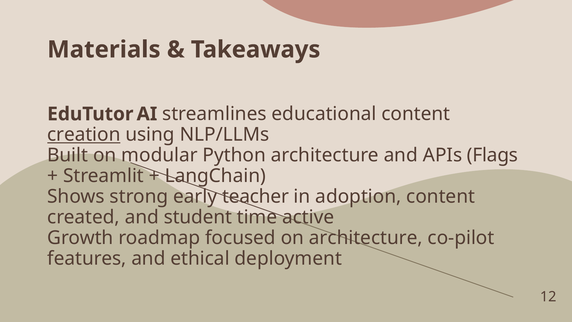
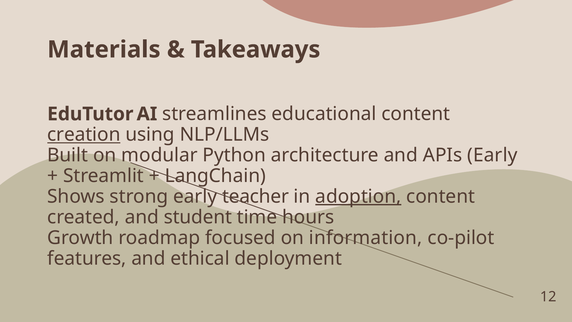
APIs Flags: Flags -> Early (492, 155)
adoption underline: none -> present (358, 196)
active: active -> hours (308, 217)
on architecture: architecture -> information (366, 238)
